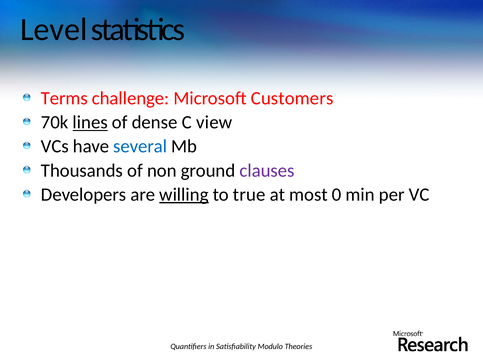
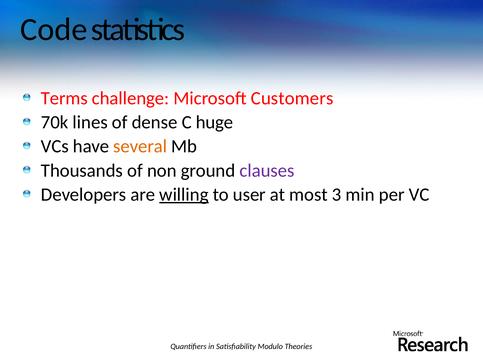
Level: Level -> Code (54, 29)
lines underline: present -> none (90, 122)
view: view -> huge (214, 122)
several colour: blue -> orange (140, 146)
true: true -> user (249, 194)
0: 0 -> 3 (337, 194)
